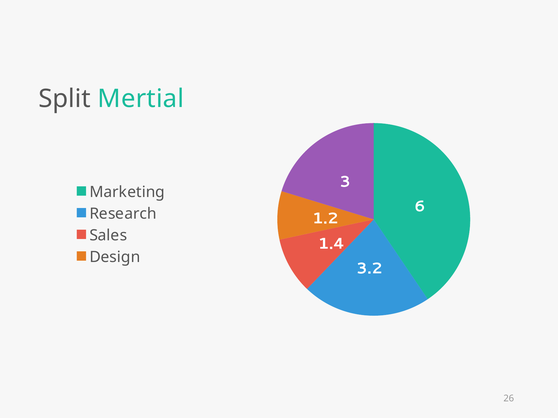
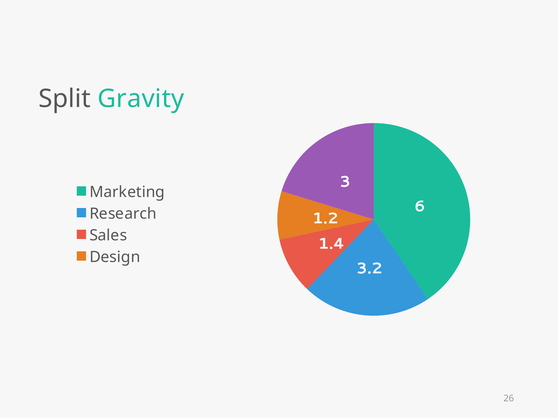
Mertial: Mertial -> Gravity (141, 99)
